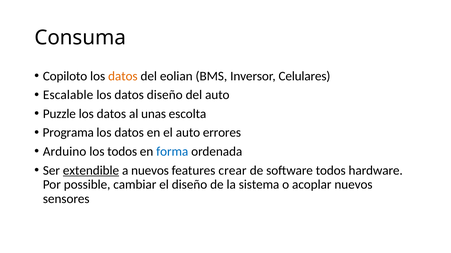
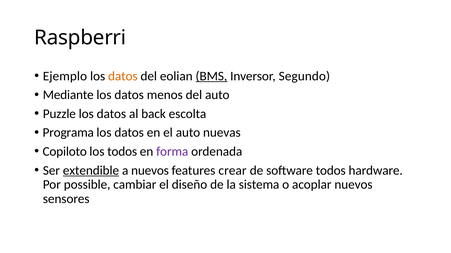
Consuma: Consuma -> Raspberri (80, 38)
Copiloto: Copiloto -> Ejemplo (65, 76)
BMS underline: none -> present (211, 76)
Celulares: Celulares -> Segundo (304, 76)
Escalable: Escalable -> Mediante (68, 95)
datos diseño: diseño -> menos (165, 95)
unas: unas -> back (154, 114)
errores: errores -> nuevas (222, 133)
Arduino: Arduino -> Copiloto (65, 152)
forma colour: blue -> purple (172, 152)
